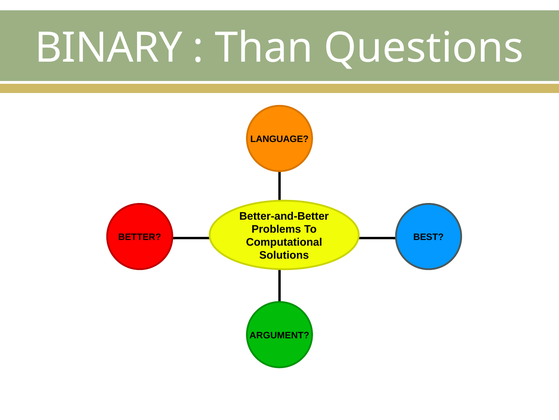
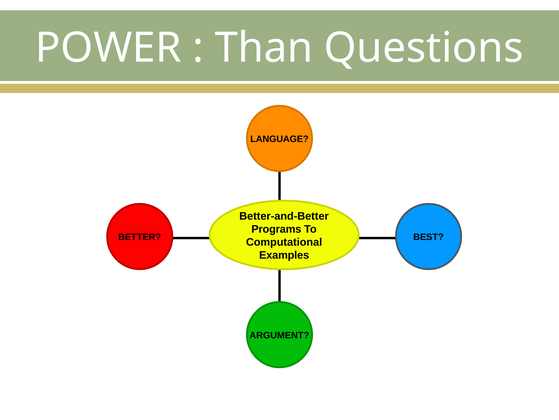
BINARY: BINARY -> POWER (108, 48)
Problems: Problems -> Programs (276, 229)
Solutions: Solutions -> Examples (284, 255)
